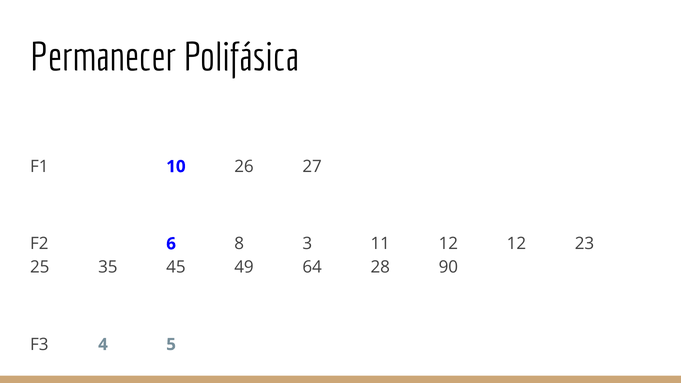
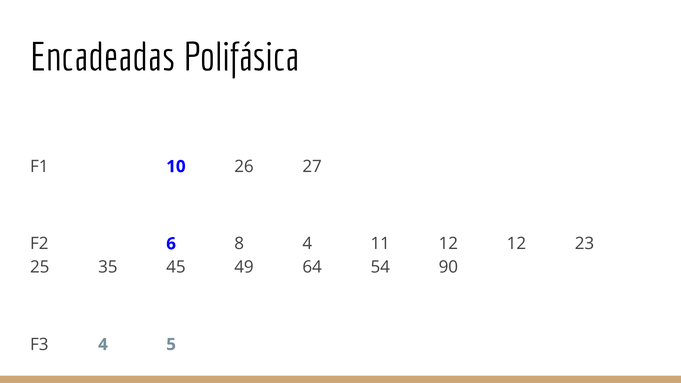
Permanecer: Permanecer -> Encadeadas (103, 58)
8 3: 3 -> 4 (307, 244)
28: 28 -> 54 (380, 267)
